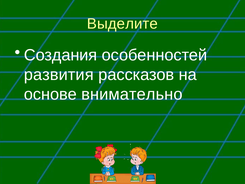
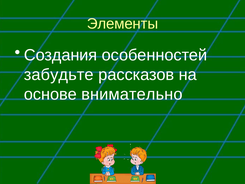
Выделите: Выделите -> Элементы (123, 24)
развития: развития -> забудьте (59, 75)
